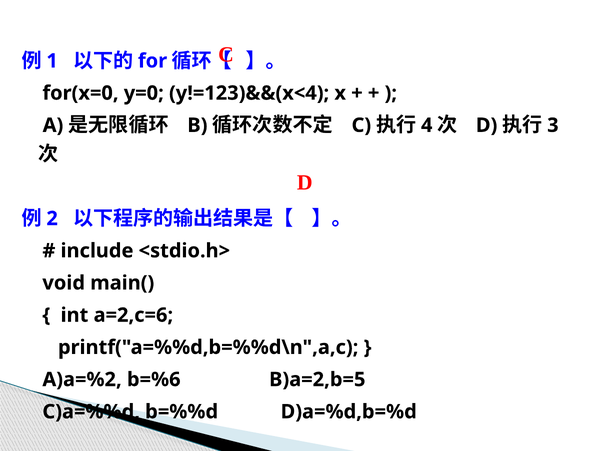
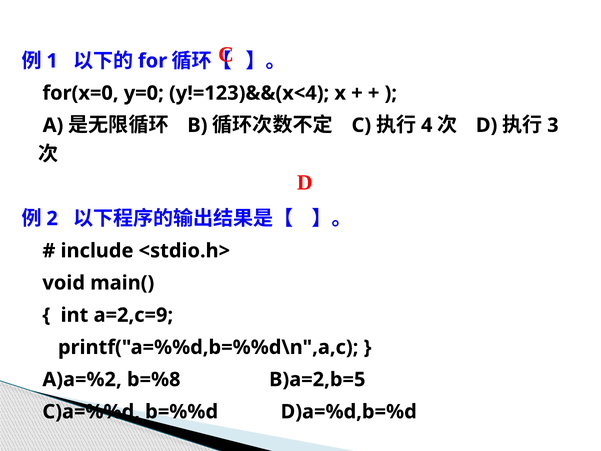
a=2,c=6: a=2,c=6 -> a=2,c=9 (133, 315)
b=%6: b=%6 -> b=%8 (154, 379)
